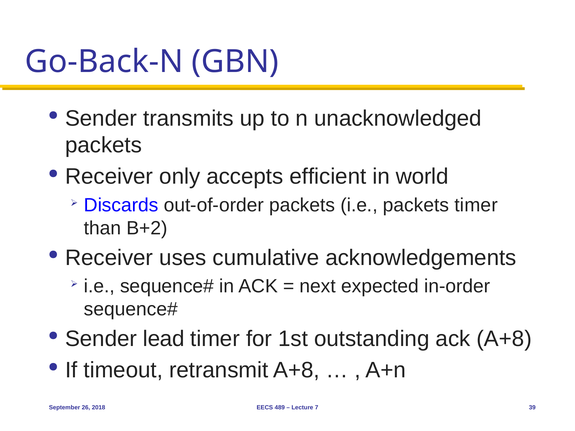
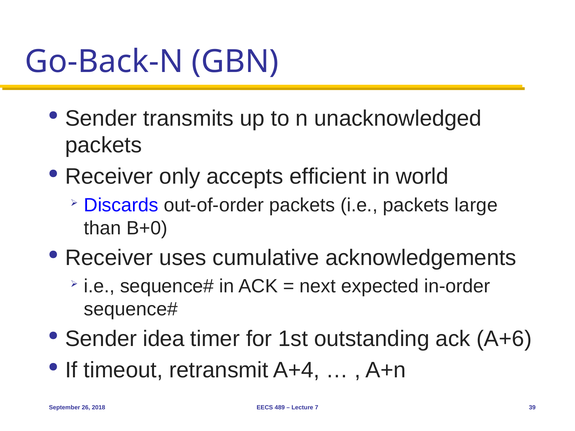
packets timer: timer -> large (476, 205)
B+2: B+2 -> B+0 (147, 228)
lead: lead -> idea (164, 339)
ack A+8: A+8 -> A+6 (504, 339)
retransmit A+8: A+8 -> A+4 (297, 370)
